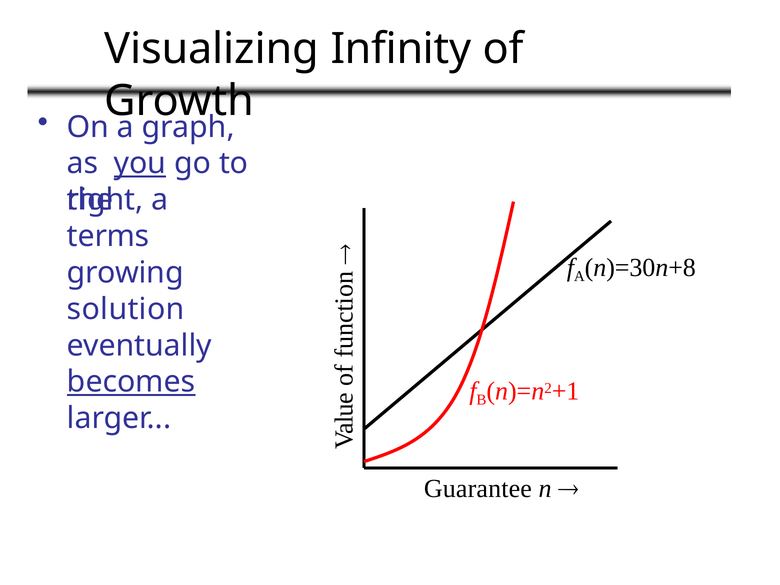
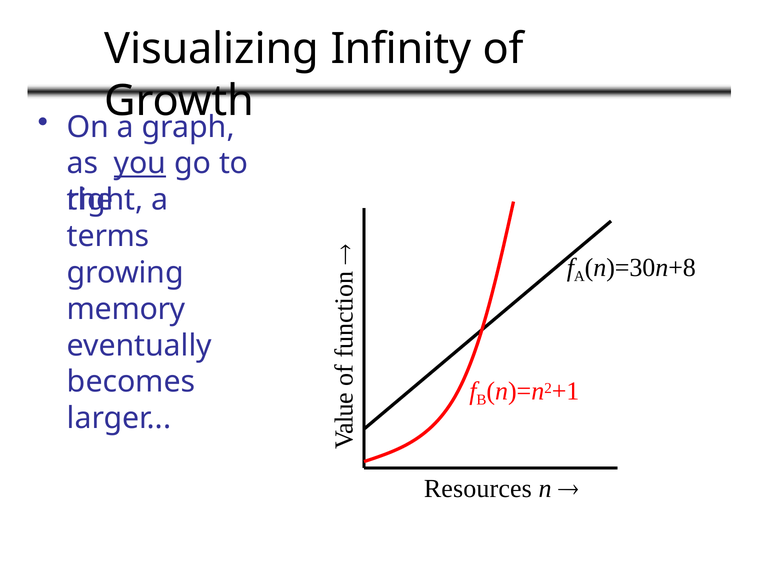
solution: solution -> memory (126, 309)
becomes underline: present -> none (131, 382)
Guarantee: Guarantee -> Resources (478, 489)
